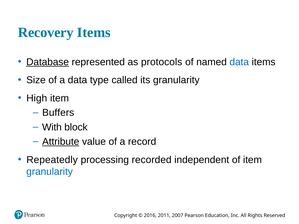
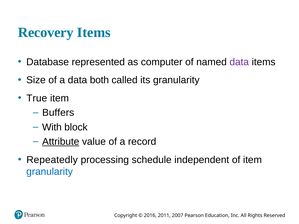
Database underline: present -> none (48, 62)
protocols: protocols -> computer (162, 62)
data colour: blue -> purple (239, 62)
type: type -> both (99, 80)
High: High -> True (37, 98)
recorded: recorded -> schedule (152, 160)
